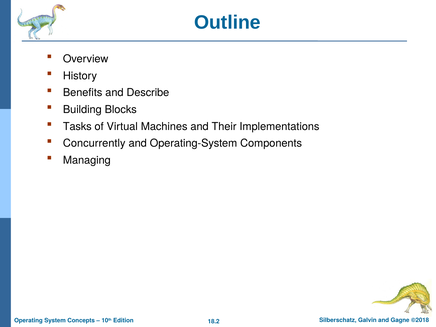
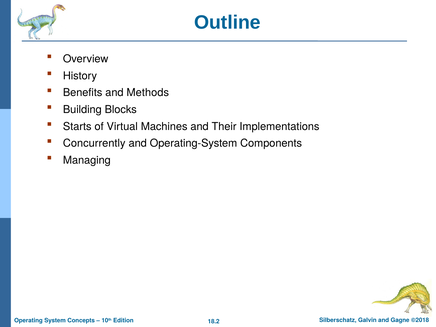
Describe: Describe -> Methods (148, 93)
Tasks: Tasks -> Starts (77, 126)
